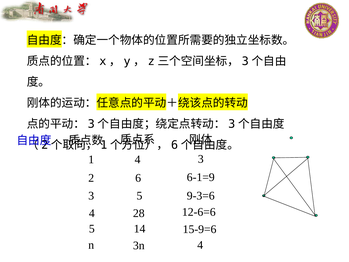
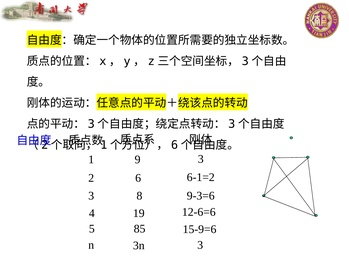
1 4: 4 -> 9 (138, 160)
6-1=9: 6-1=9 -> 6-1=2 (201, 177)
3 5: 5 -> 8 (139, 196)
28: 28 -> 19 (139, 213)
14: 14 -> 85 (140, 229)
3n 4: 4 -> 3 (200, 245)
